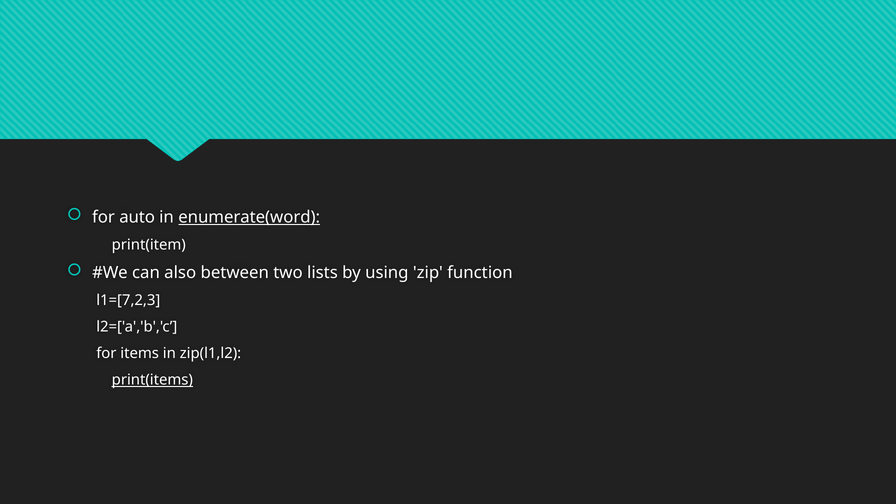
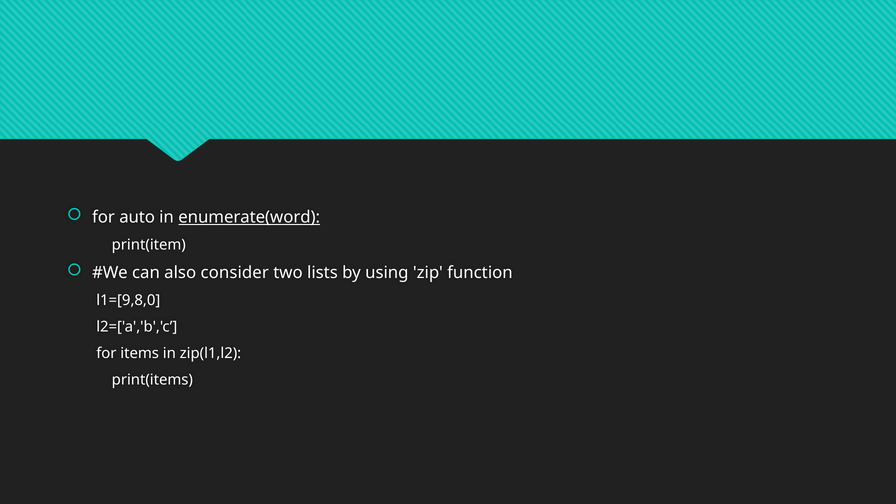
between: between -> consider (235, 273)
l1=[7,2,3: l1=[7,2,3 -> l1=[9,8,0 (128, 300)
print(items underline: present -> none (152, 380)
